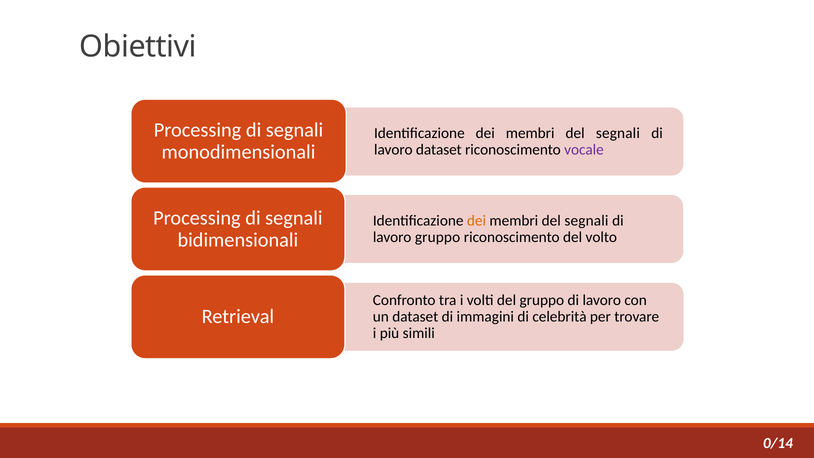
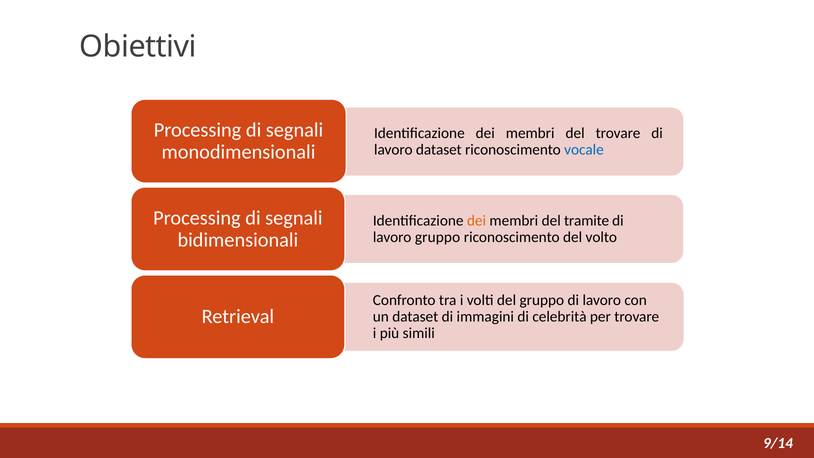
segnali: segnali -> trovare (618, 133)
vocale colour: purple -> blue (584, 150)
segnali: segnali -> tramite (587, 221)
0/14: 0/14 -> 9/14 (778, 443)
